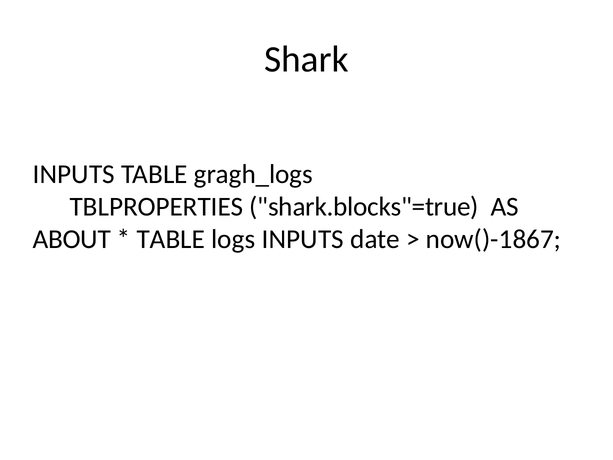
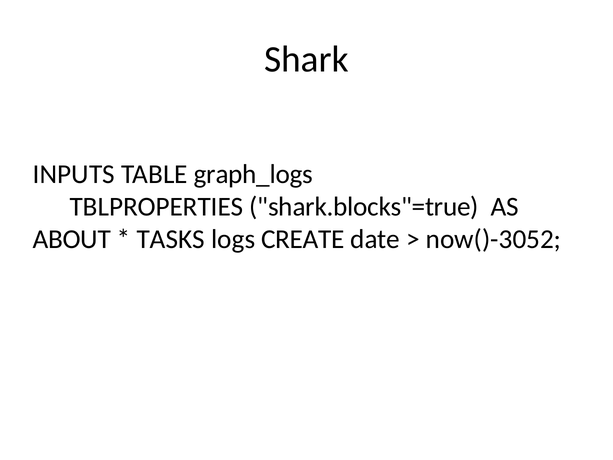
gragh_logs: gragh_logs -> graph_logs (253, 174)
TABLE: TABLE -> TASKS (171, 239)
logs INPUTS: INPUTS -> CREATE (303, 239)
now()-1867: now()-1867 -> now()-3052 (493, 239)
